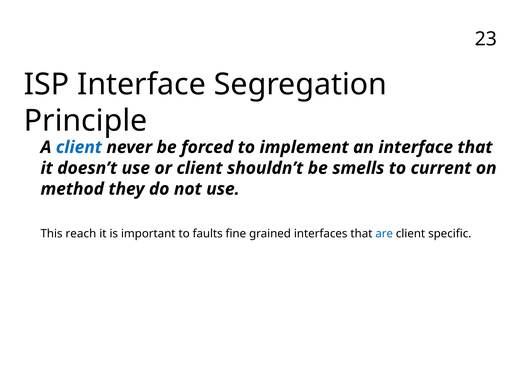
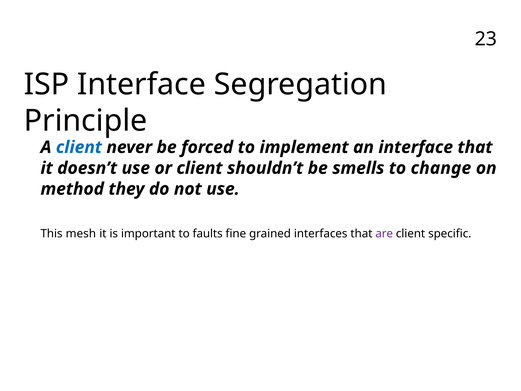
current: current -> change (441, 168)
reach: reach -> mesh (81, 234)
are colour: blue -> purple (384, 234)
